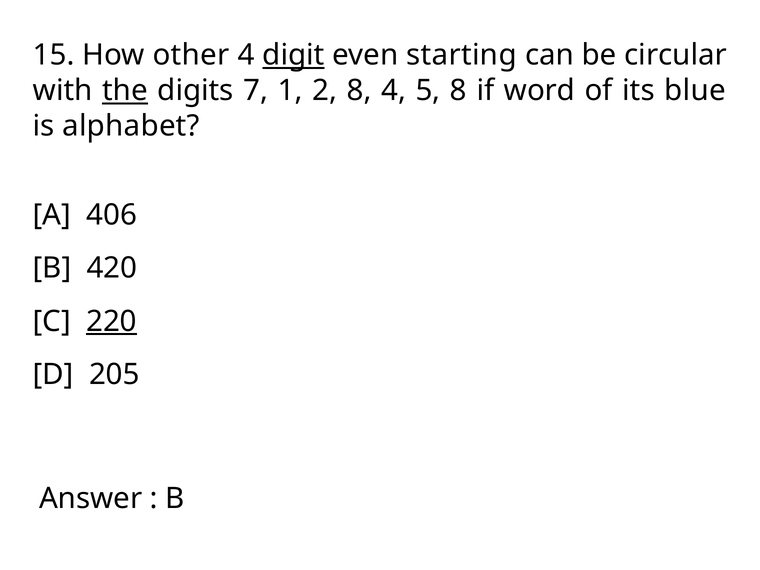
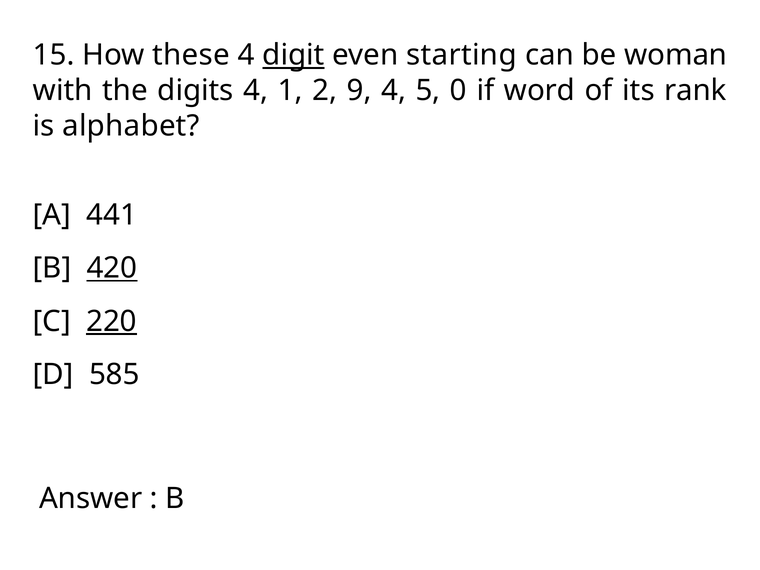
other: other -> these (191, 55)
circular: circular -> woman (676, 55)
the underline: present -> none (125, 91)
digits 7: 7 -> 4 (256, 91)
2 8: 8 -> 9 (359, 91)
5 8: 8 -> 0 (458, 91)
blue: blue -> rank (696, 91)
406: 406 -> 441 (112, 215)
420 underline: none -> present (112, 268)
205: 205 -> 585 (114, 375)
